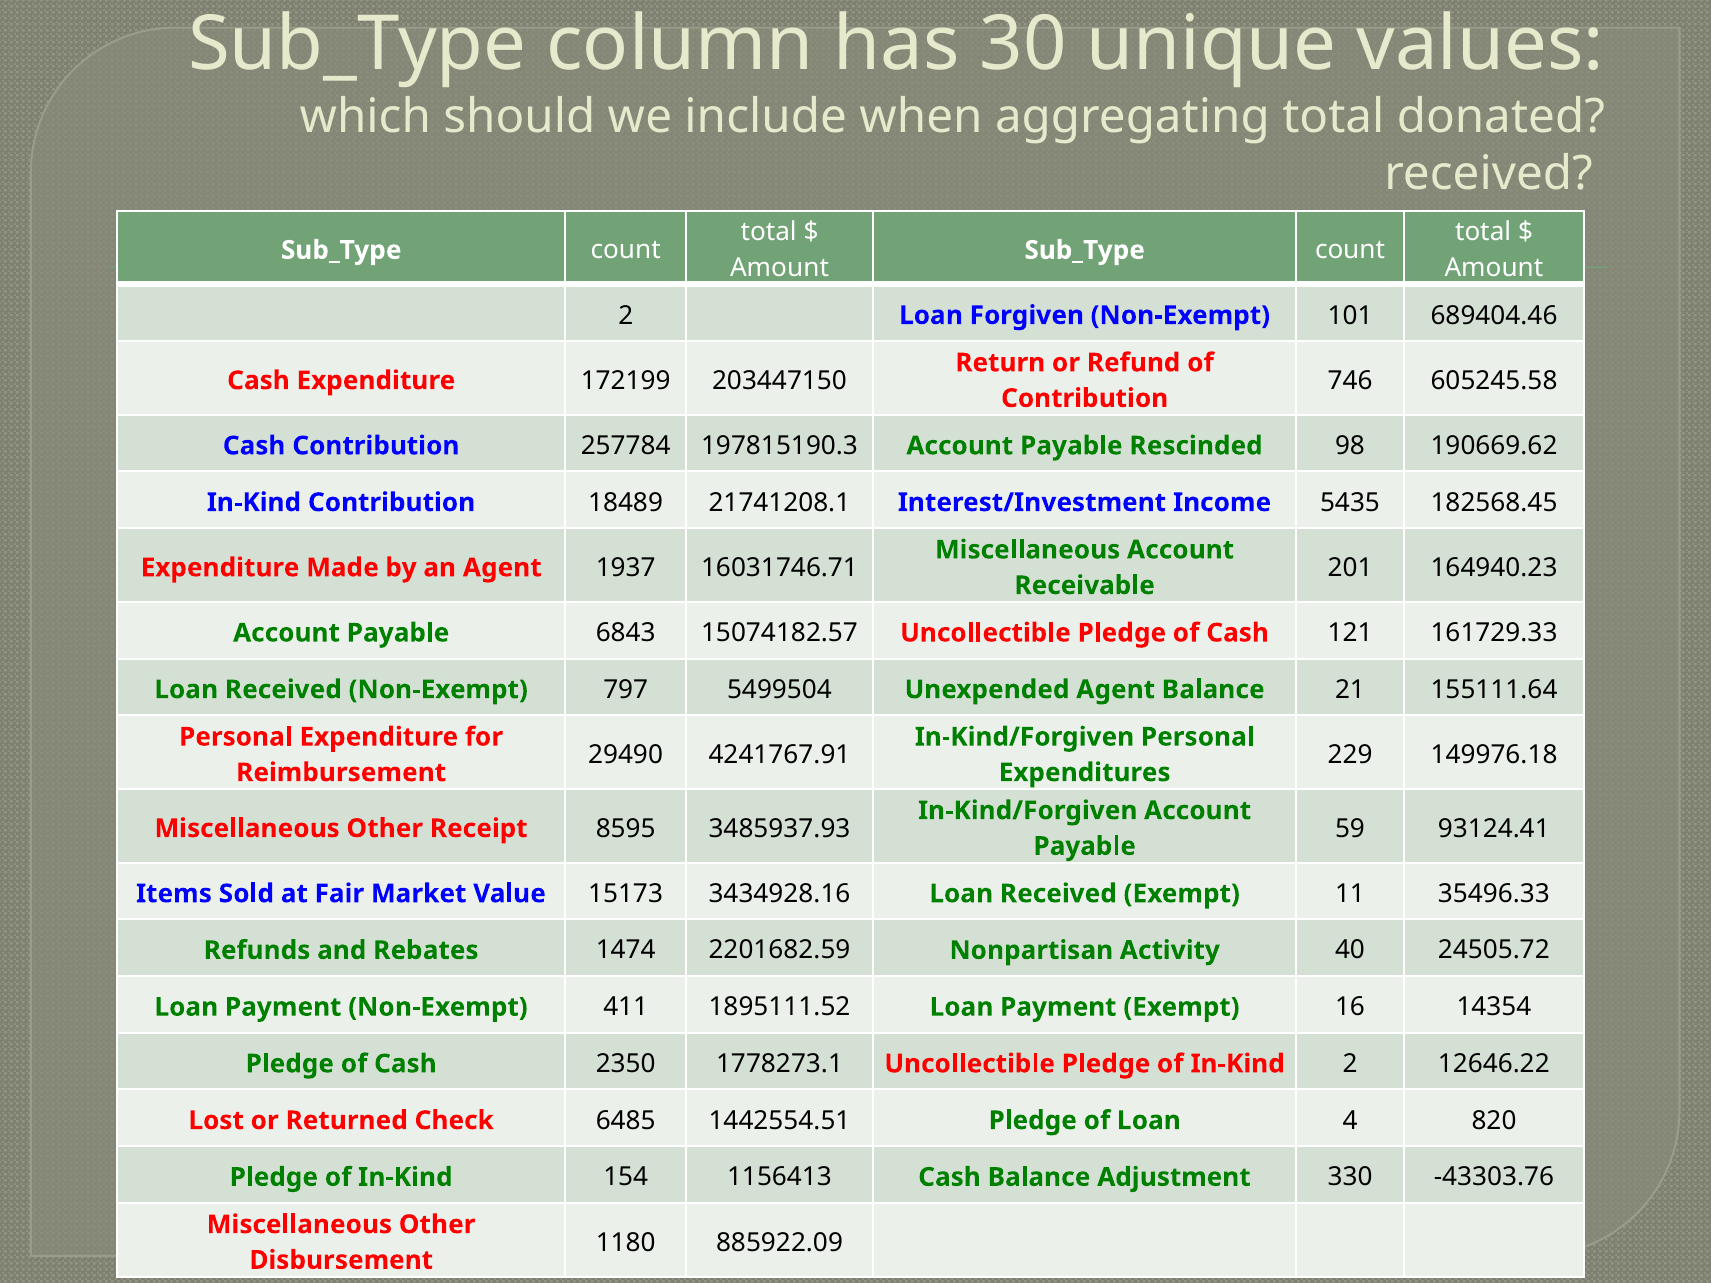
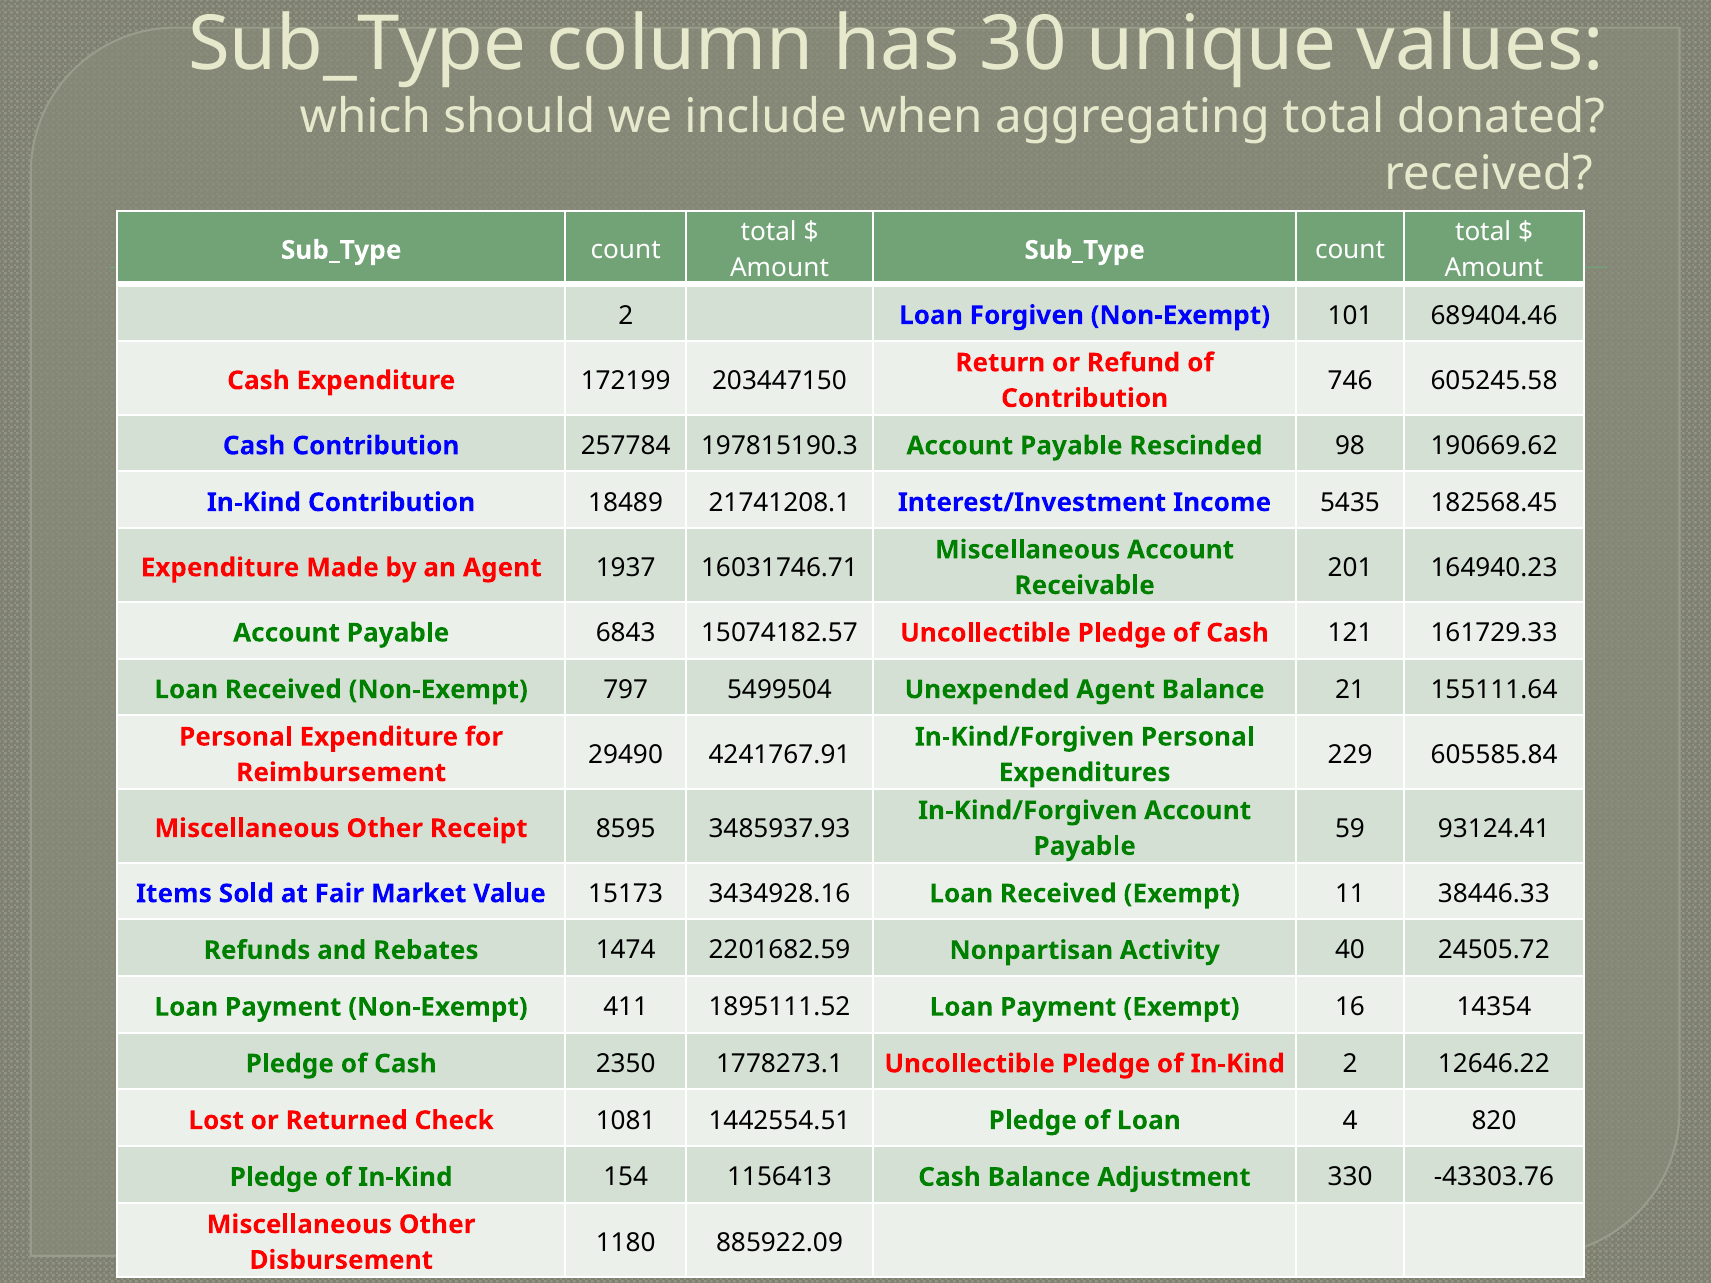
149976.18: 149976.18 -> 605585.84 (1494, 755)
35496.33: 35496.33 -> 38446.33 (1494, 894)
6485: 6485 -> 1081 (626, 1121)
